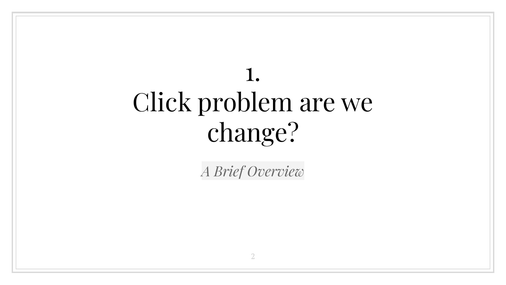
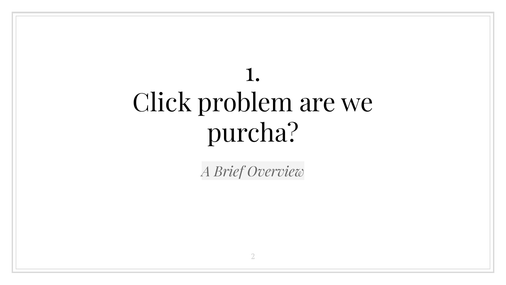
change: change -> purcha (253, 133)
